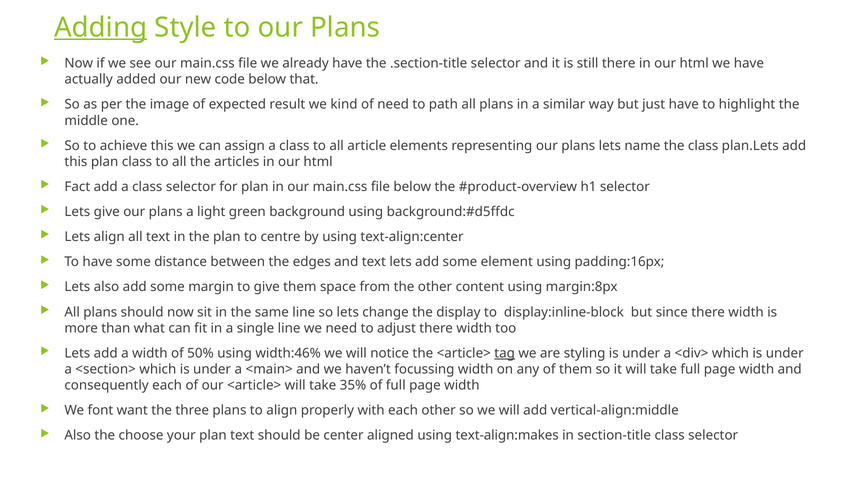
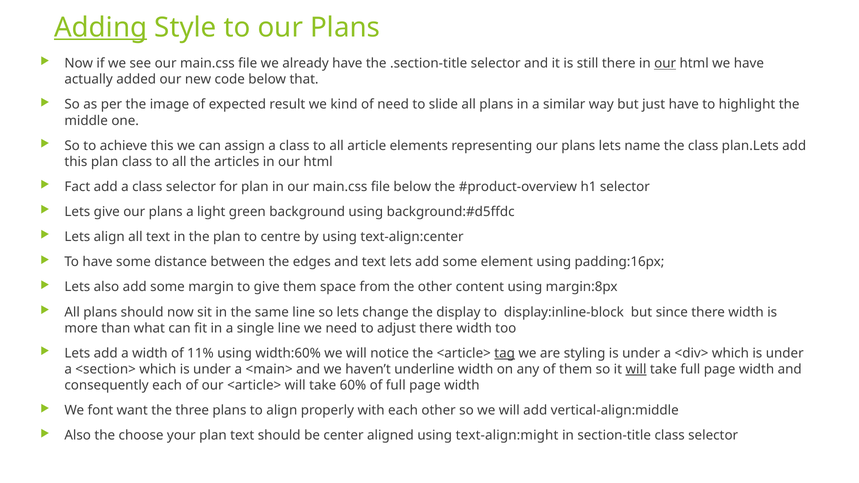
our underline: none -> present (665, 63)
path: path -> slide (443, 105)
50%: 50% -> 11% (200, 353)
width:46%: width:46% -> width:60% (288, 353)
focussing: focussing -> underline (424, 370)
will underline: none -> present (636, 370)
35%: 35% -> 60% (353, 386)
text-align:makes: text-align:makes -> text-align:might (507, 436)
